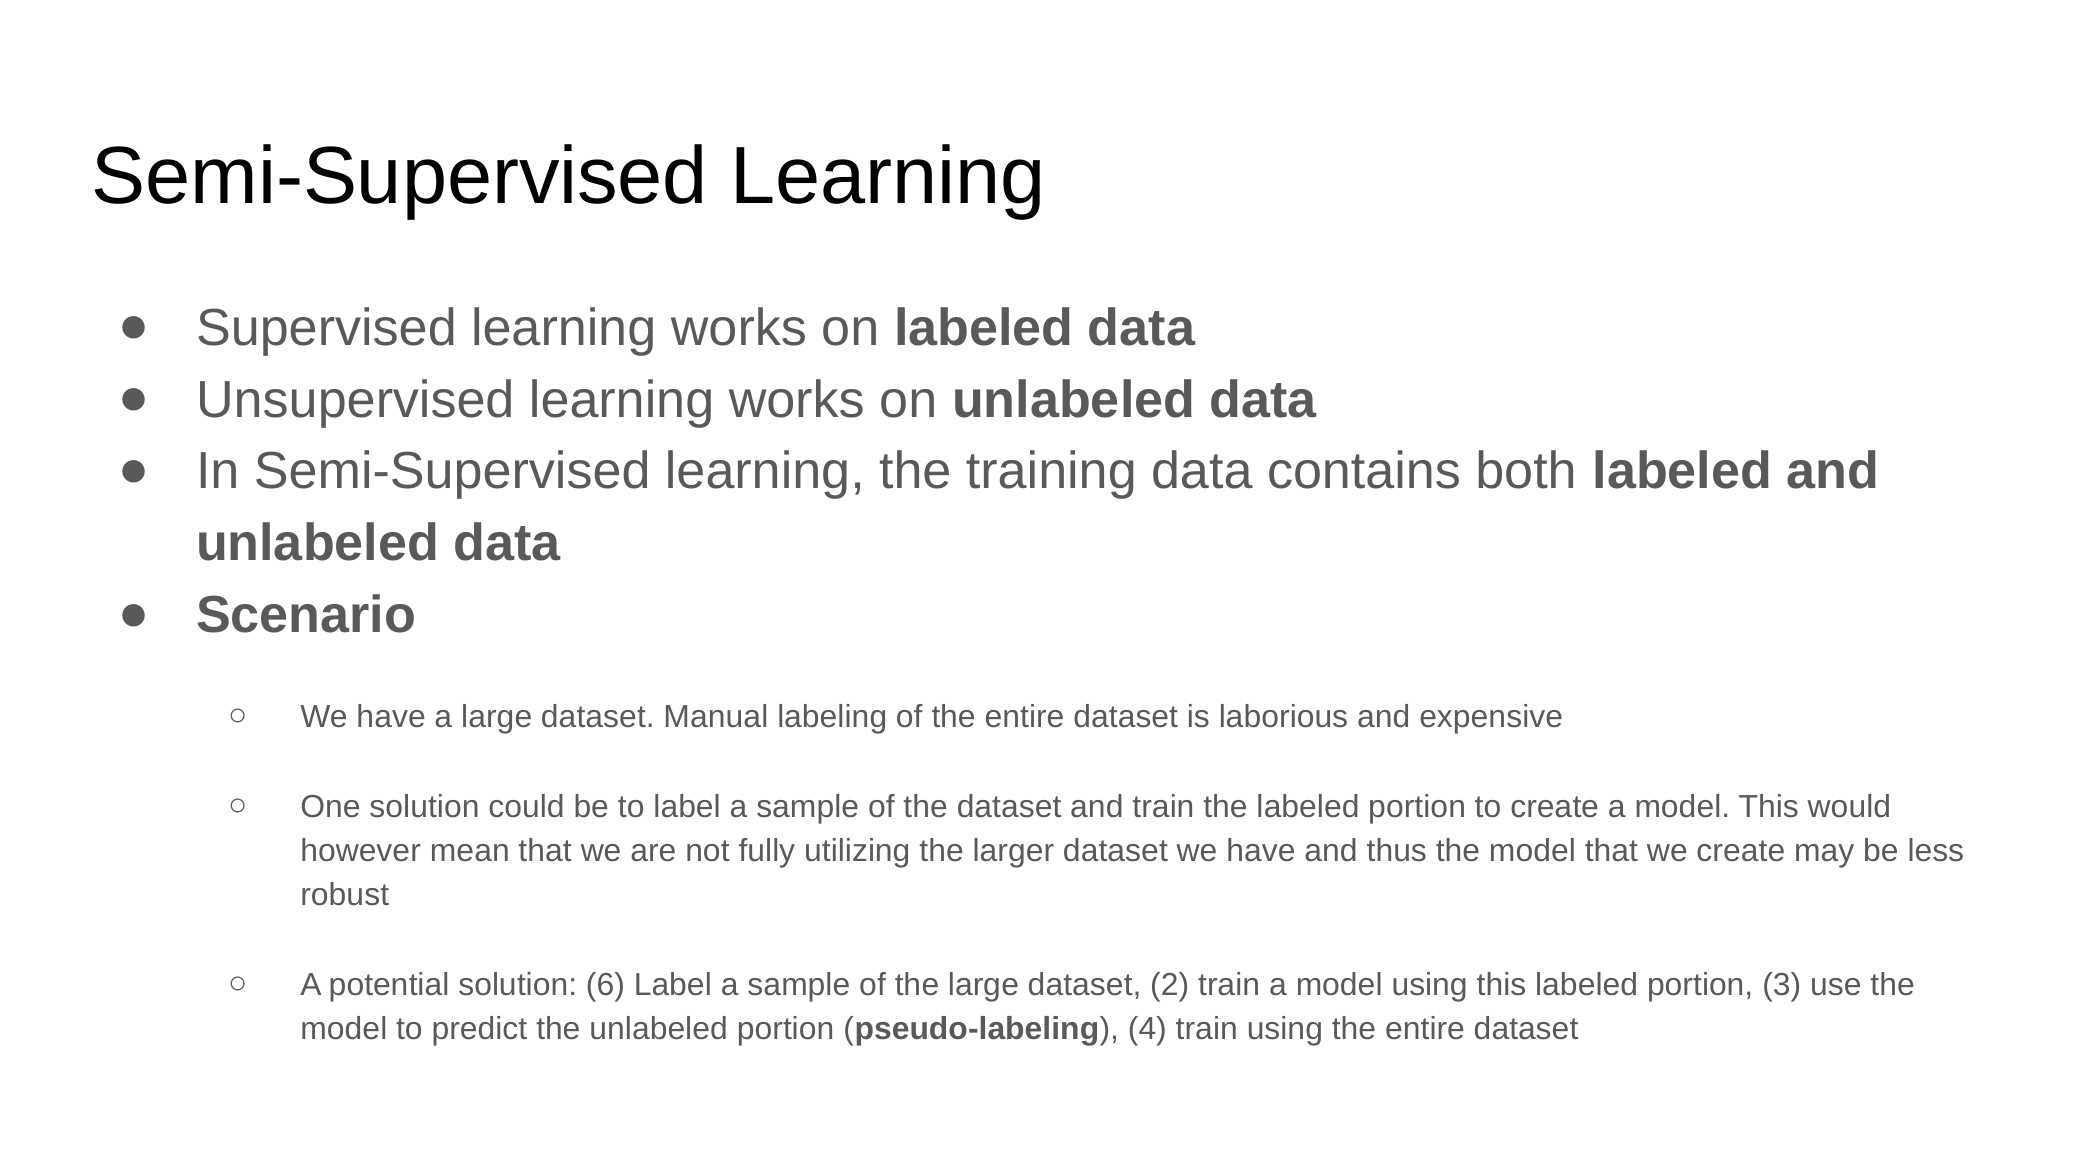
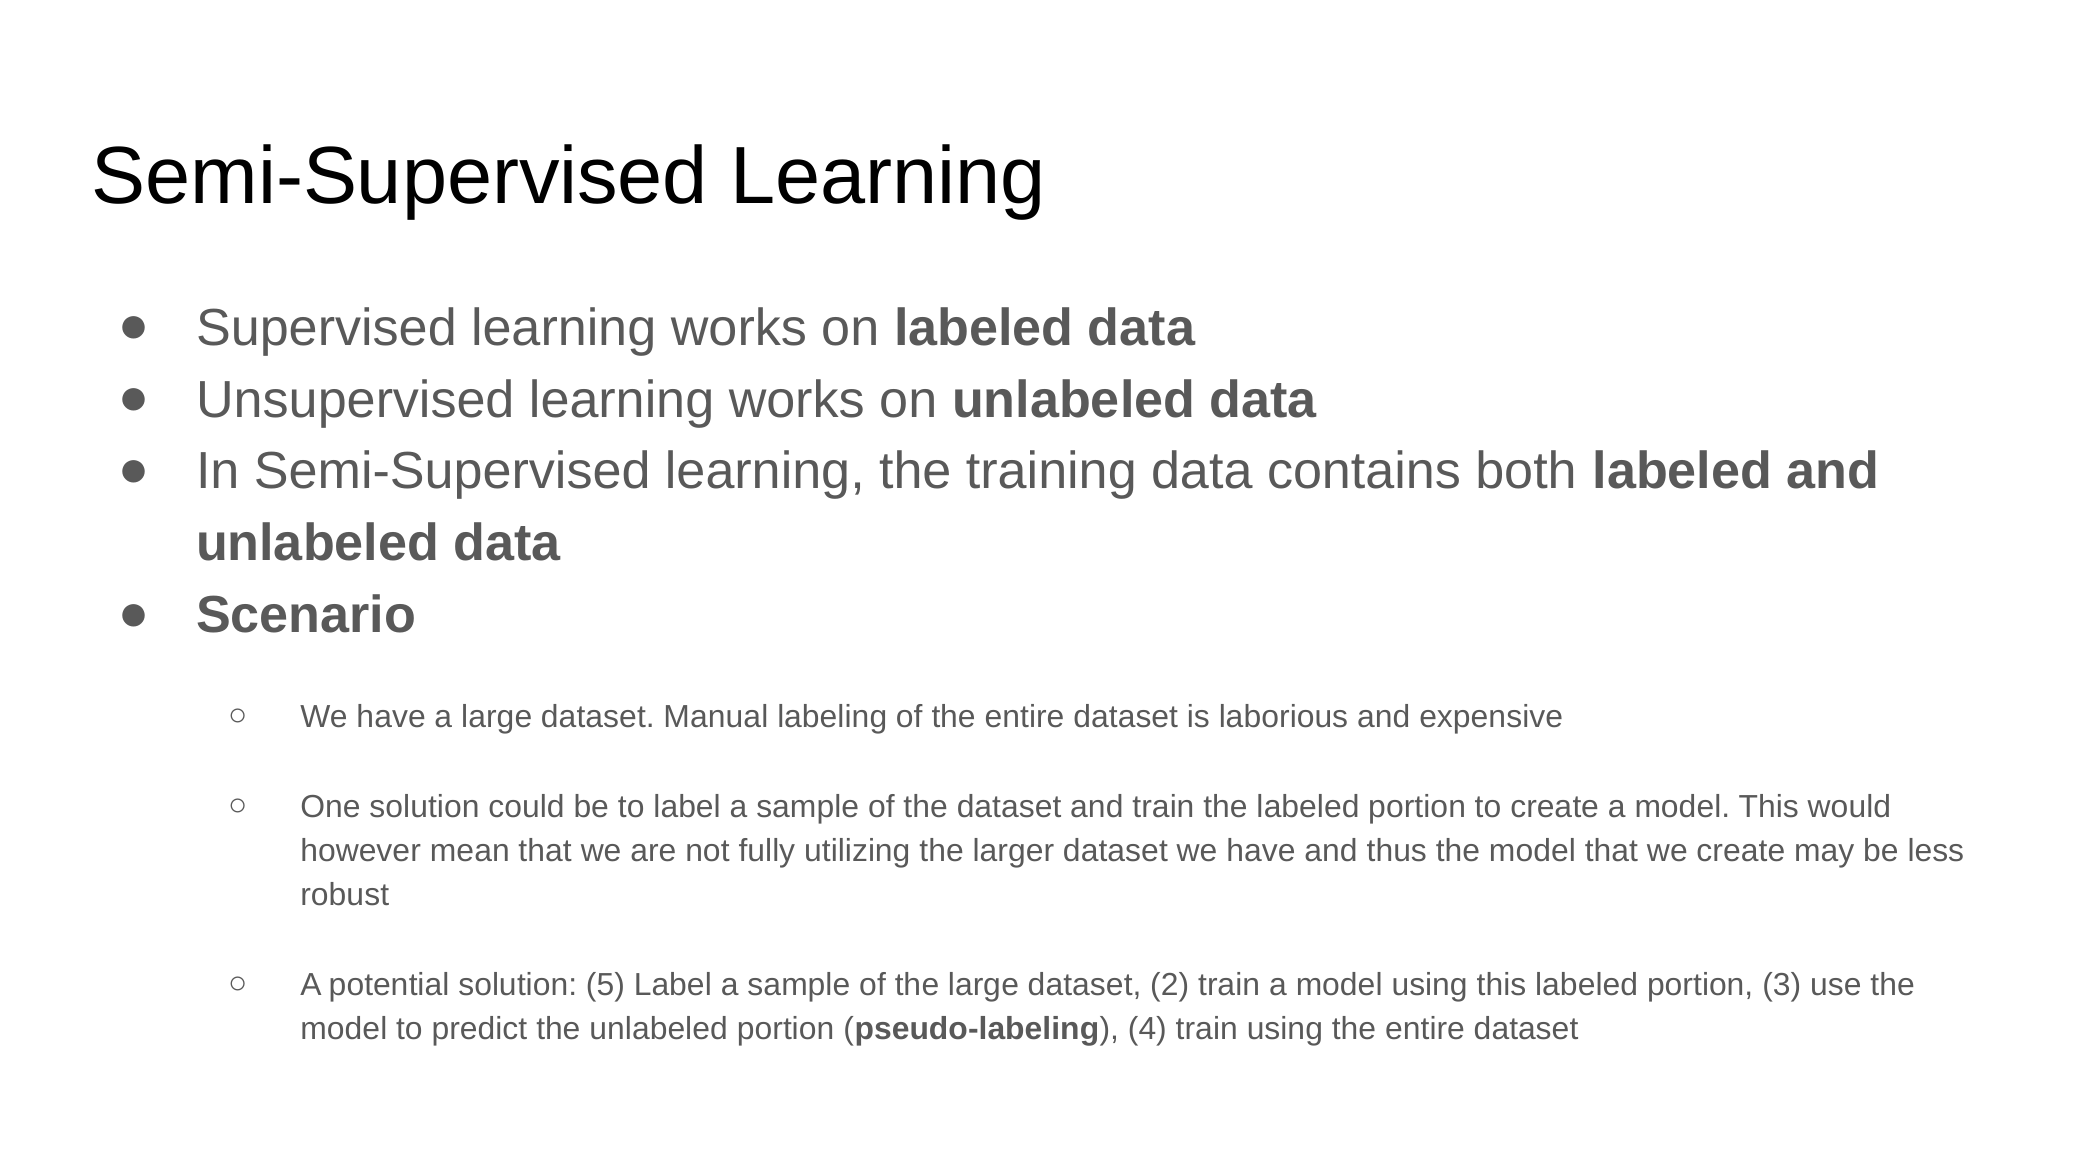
6: 6 -> 5 (605, 985)
